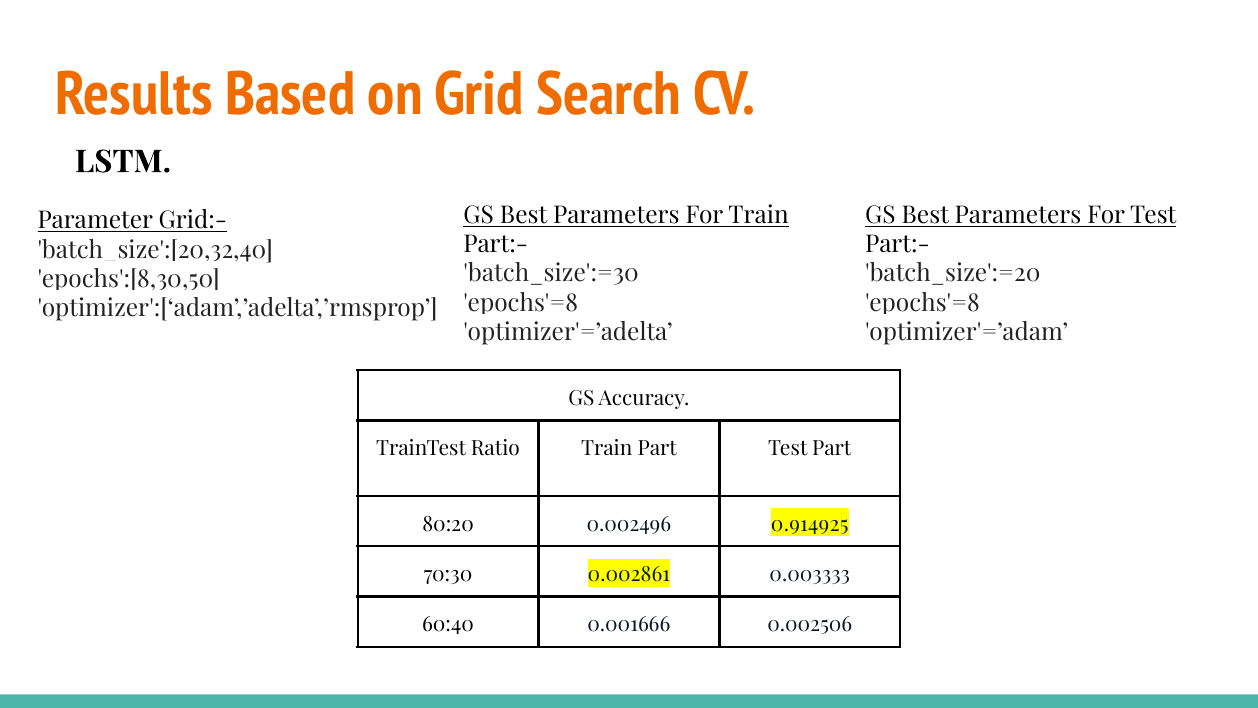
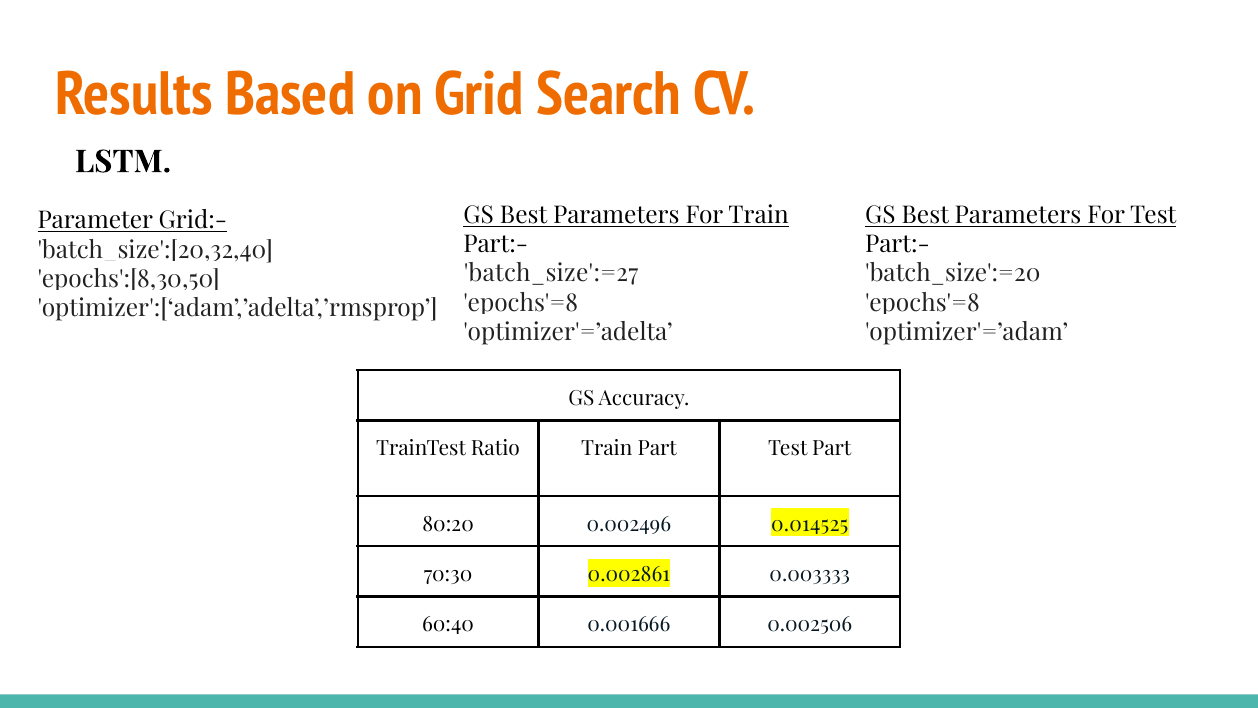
batch_size':=30: batch_size':=30 -> batch_size':=27 (551, 274)
0.914925: 0.914925 -> 0.014525 (810, 524)
